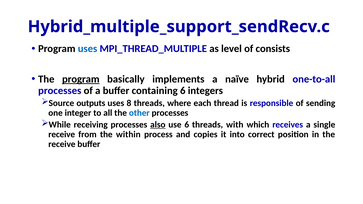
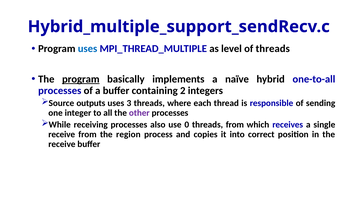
of consists: consists -> threads (273, 49)
containing 6: 6 -> 2 (183, 91)
8: 8 -> 3 (129, 103)
other colour: blue -> purple (139, 113)
also underline: present -> none (158, 125)
use 6: 6 -> 0 (187, 125)
threads with: with -> from (235, 125)
within: within -> region (128, 134)
